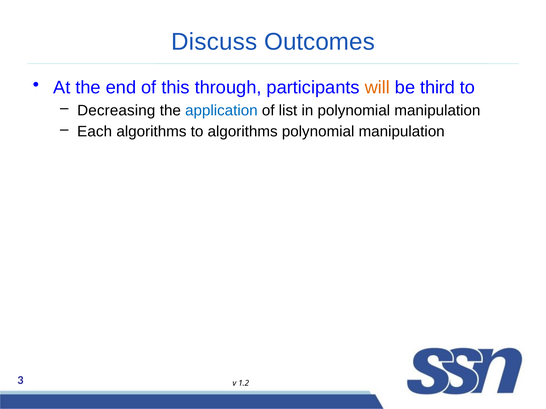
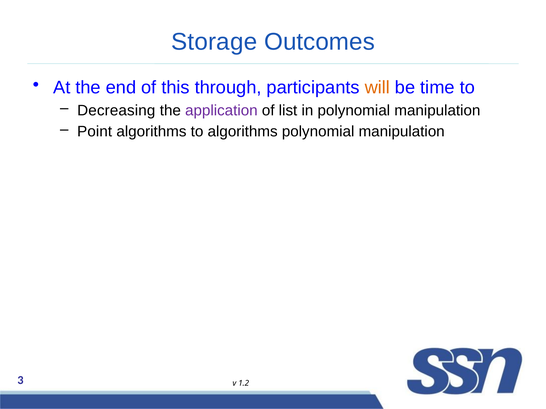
Discuss: Discuss -> Storage (214, 42)
third: third -> time (437, 88)
application colour: blue -> purple (221, 111)
Each: Each -> Point (95, 132)
